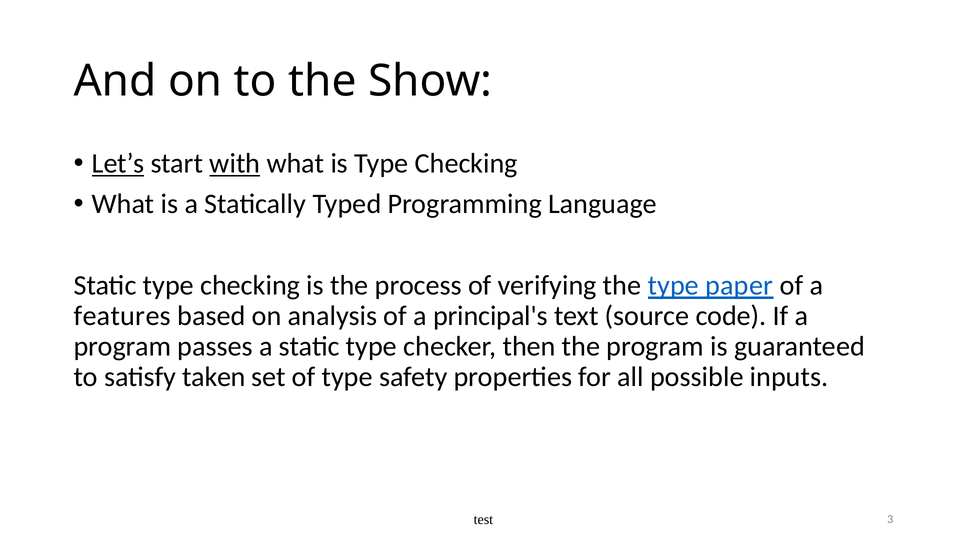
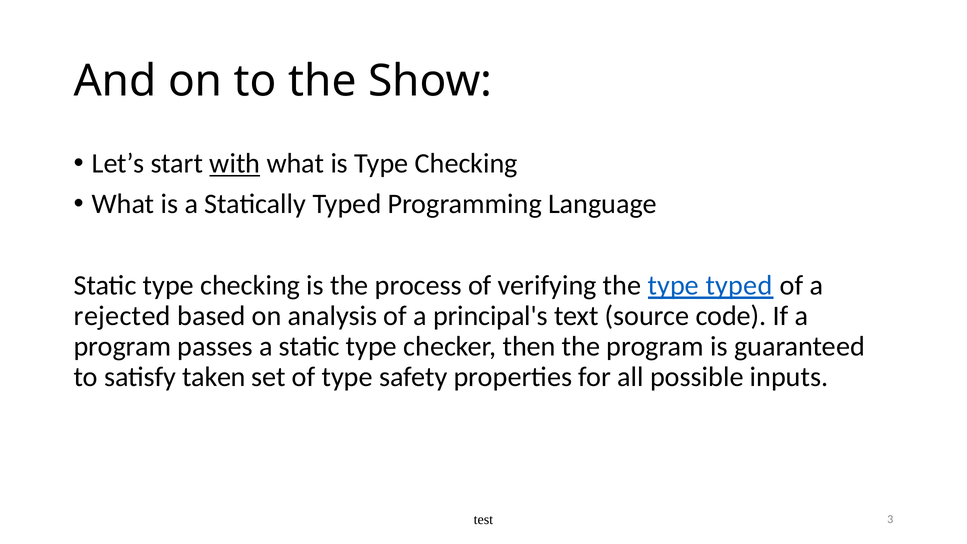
Let’s underline: present -> none (118, 163)
type paper: paper -> typed (739, 286)
features: features -> rejected (122, 316)
